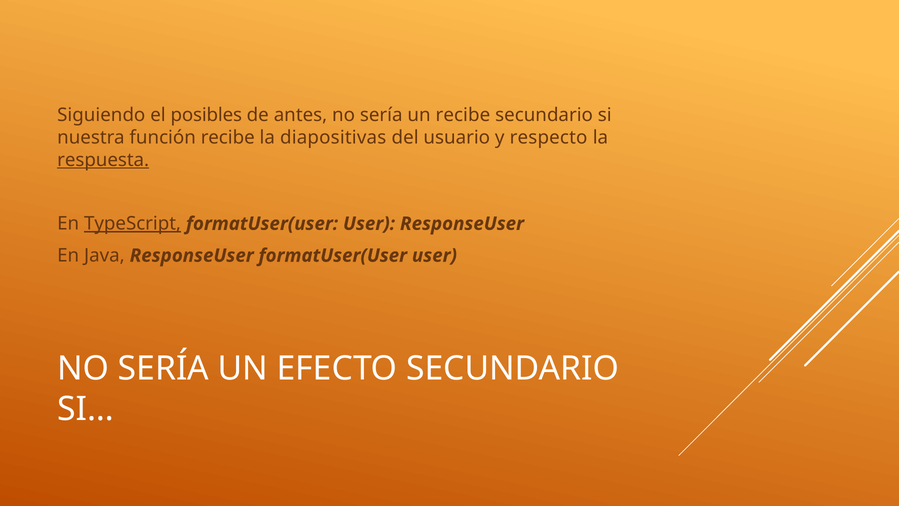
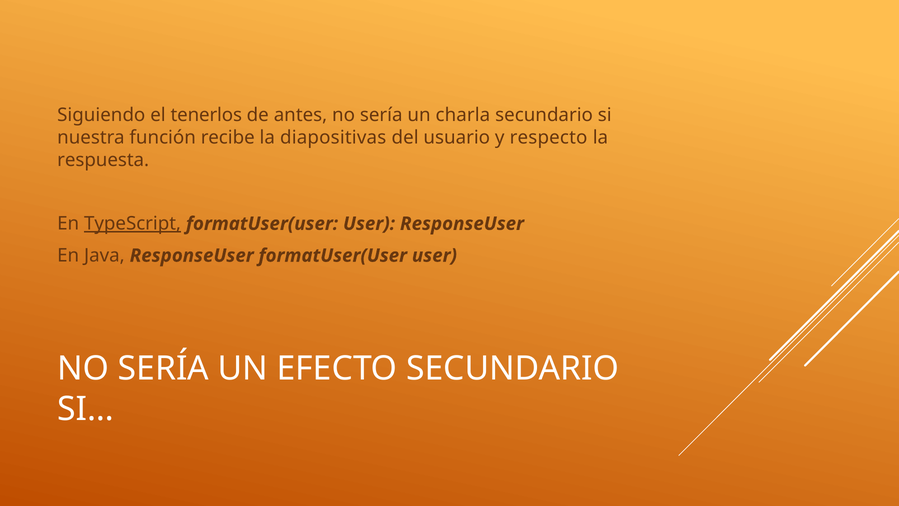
posibles: posibles -> tenerlos (206, 115)
un recibe: recibe -> charla (463, 115)
respuesta underline: present -> none (103, 160)
